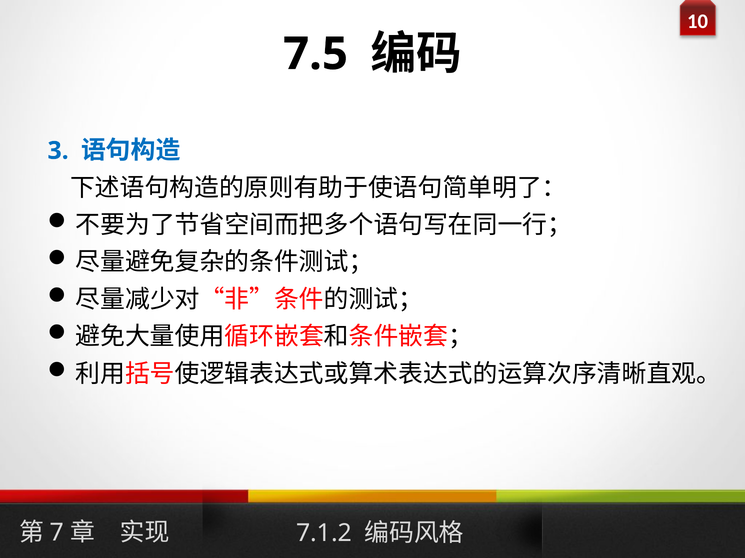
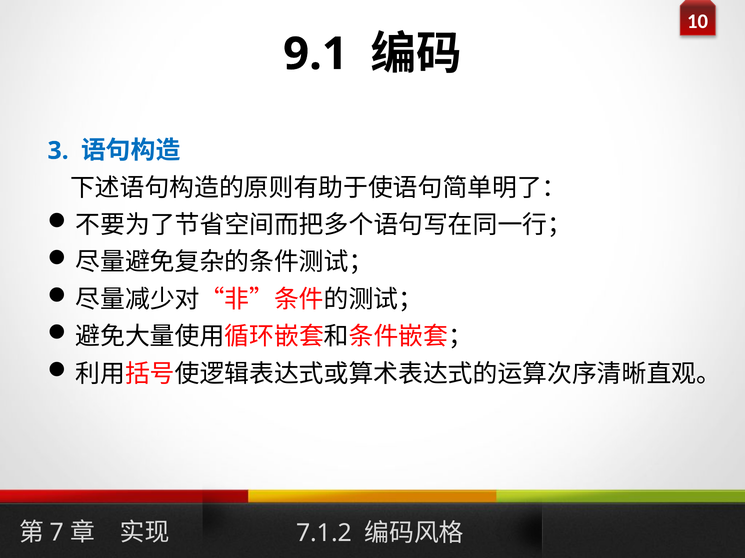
7.5: 7.5 -> 9.1 (316, 54)
